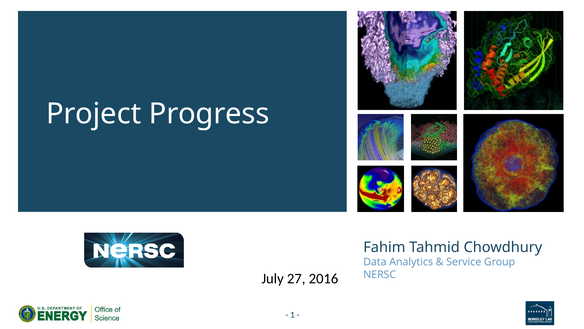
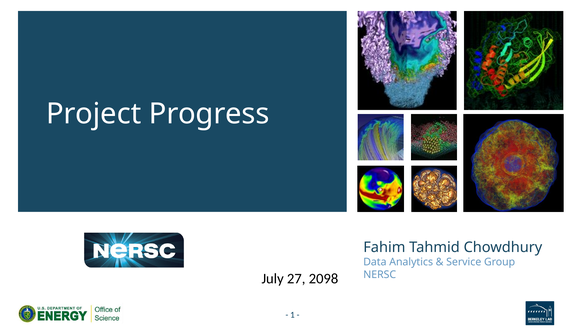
2016: 2016 -> 2098 (323, 278)
